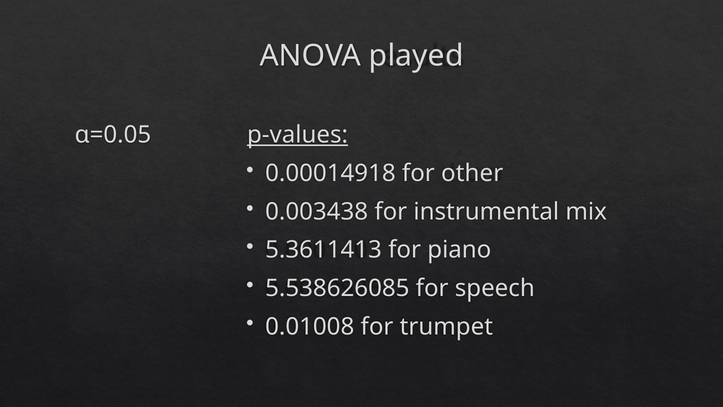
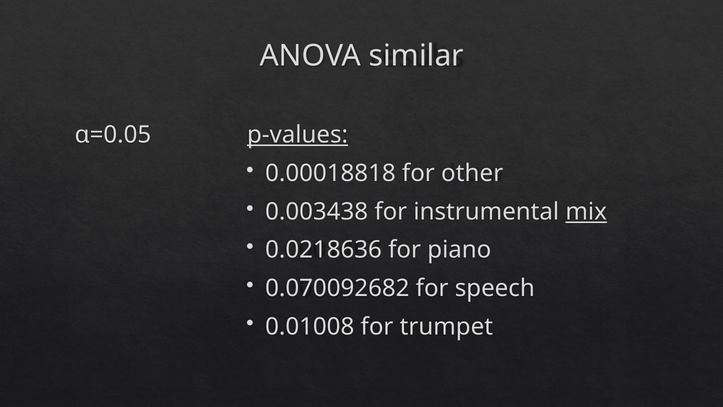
played: played -> similar (416, 56)
0.00014918: 0.00014918 -> 0.00018818 (330, 173)
mix underline: none -> present (586, 212)
5.3611413: 5.3611413 -> 0.0218636 (324, 250)
5.538626085: 5.538626085 -> 0.070092682 (337, 288)
